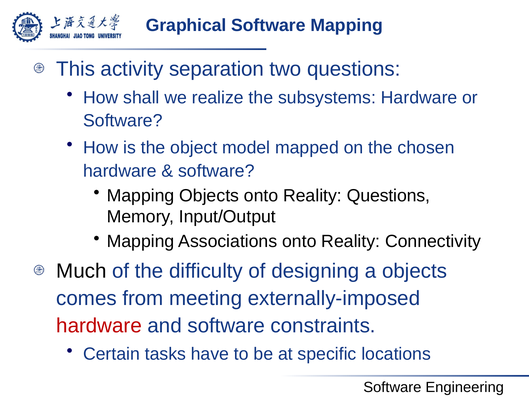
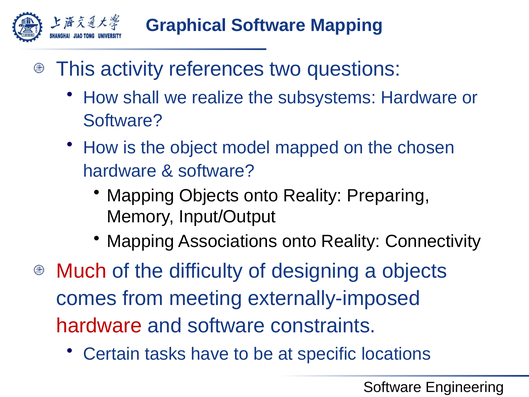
separation: separation -> references (217, 69)
Reality Questions: Questions -> Preparing (388, 195)
Much colour: black -> red (81, 271)
